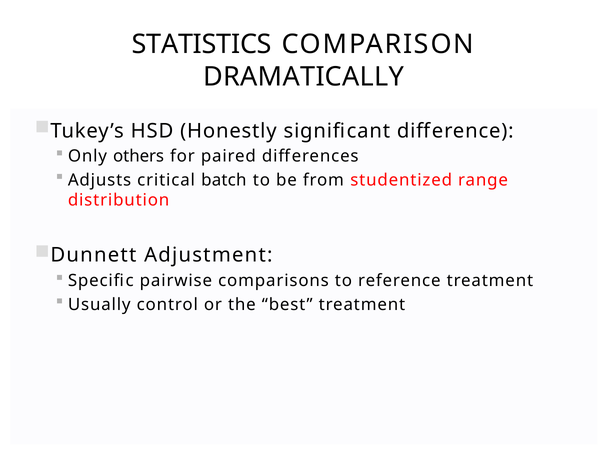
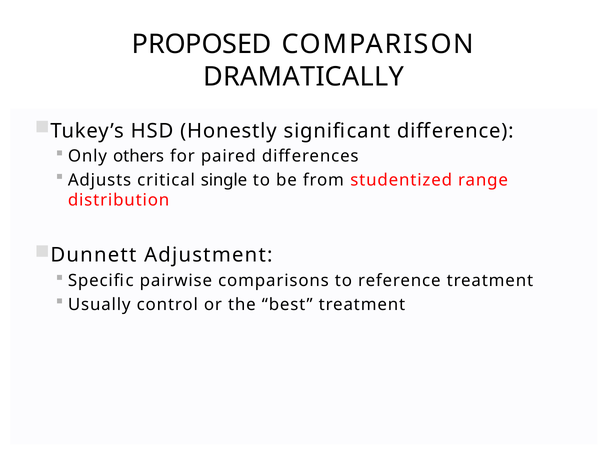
STATISTICS: STATISTICS -> PROPOSED (202, 44)
batch: batch -> single (224, 180)
